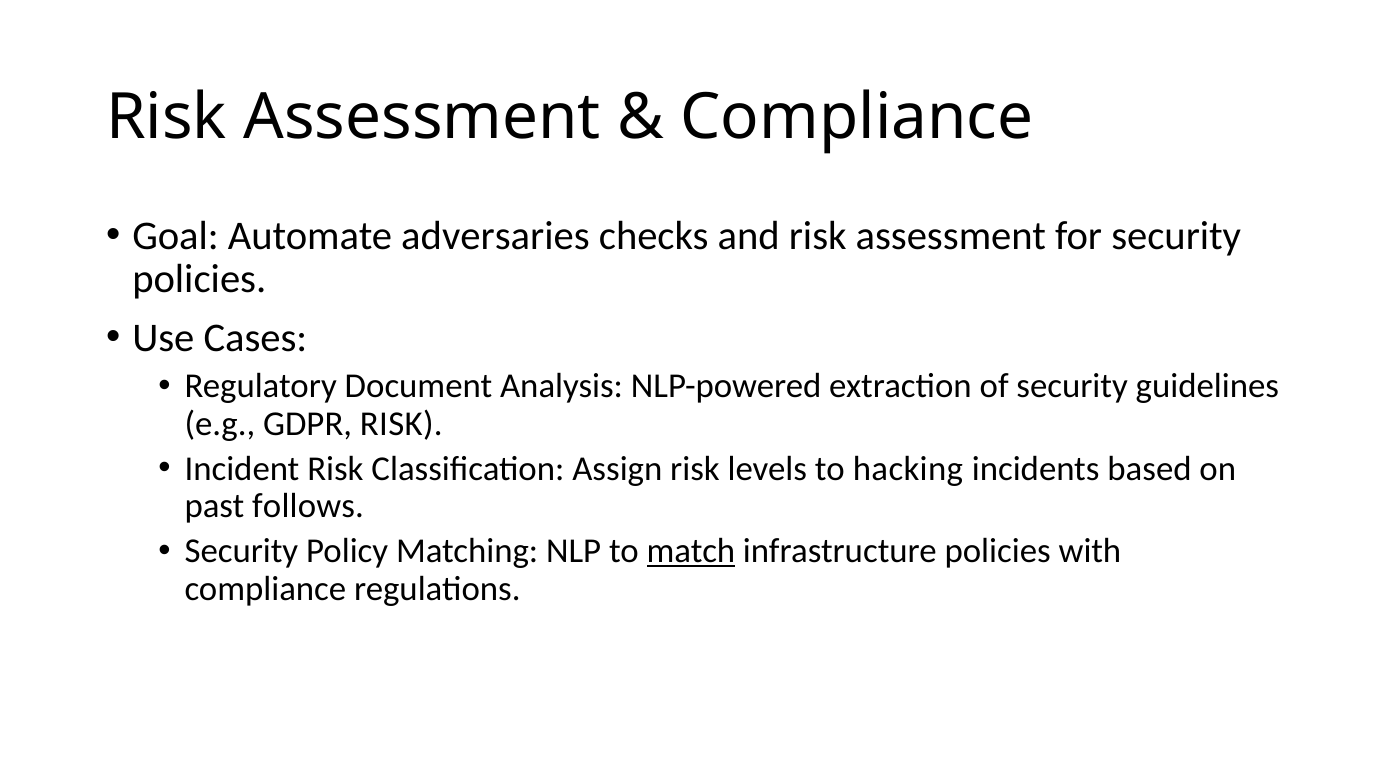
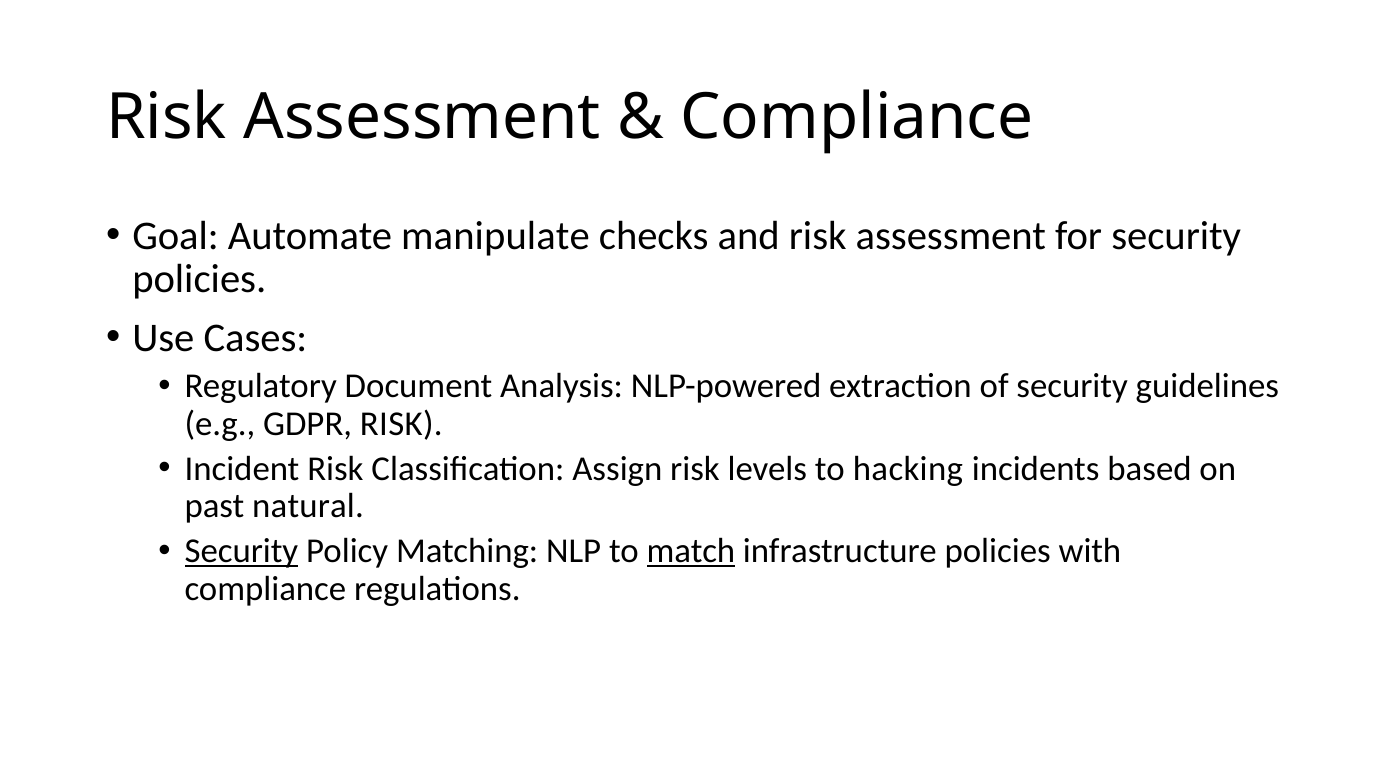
adversaries: adversaries -> manipulate (495, 236)
follows: follows -> natural (308, 506)
Security underline: none -> present (241, 551)
